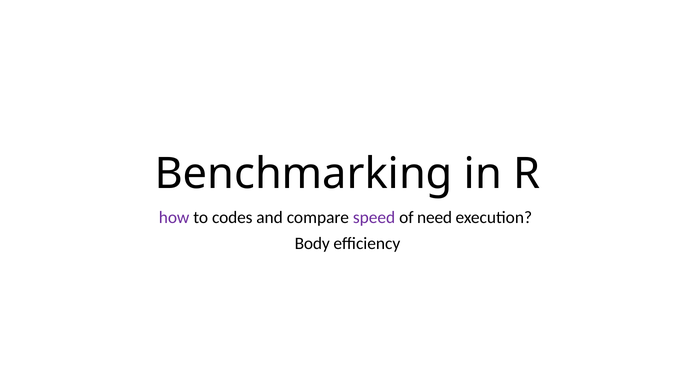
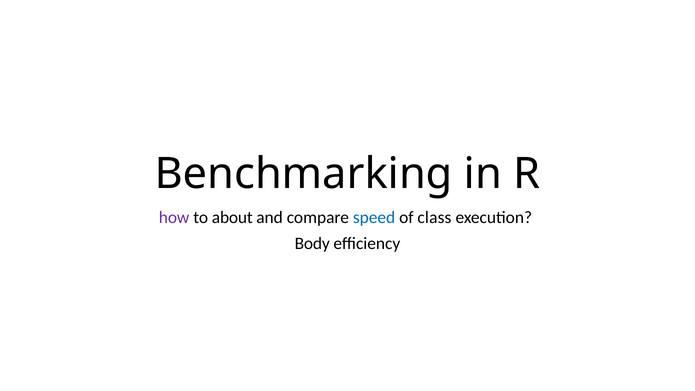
codes: codes -> about (232, 217)
speed colour: purple -> blue (374, 217)
need: need -> class (434, 217)
